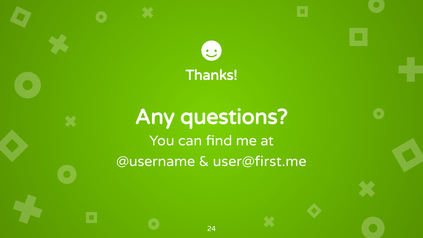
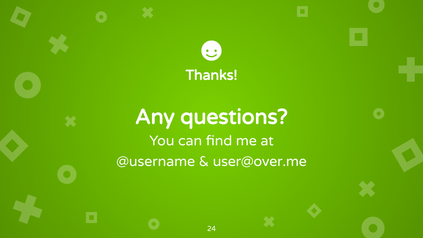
user@first.me: user@first.me -> user@over.me (260, 161)
